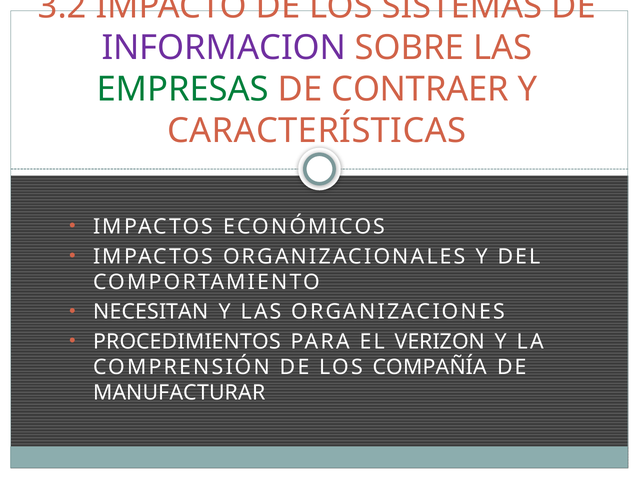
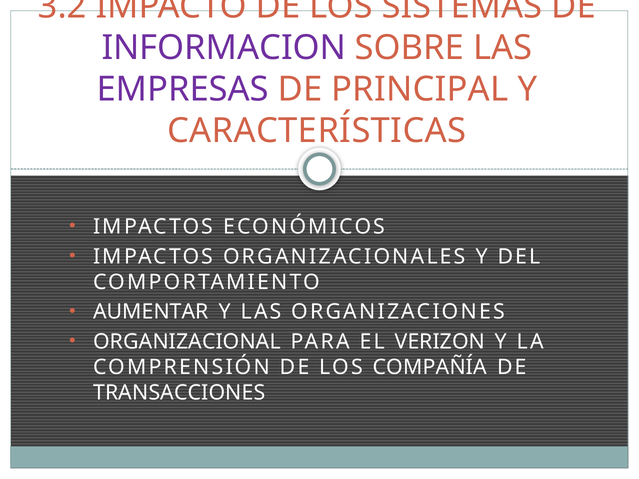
EMPRESAS colour: green -> purple (183, 89)
CONTRAER: CONTRAER -> PRINCIPAL (420, 89)
NECESITAN: NECESITAN -> AUMENTAR (151, 312)
PROCEDIMIENTOS: PROCEDIMIENTOS -> ORGANIZACIONAL (187, 342)
MANUFACTURAR: MANUFACTURAR -> TRANSACCIONES (179, 393)
